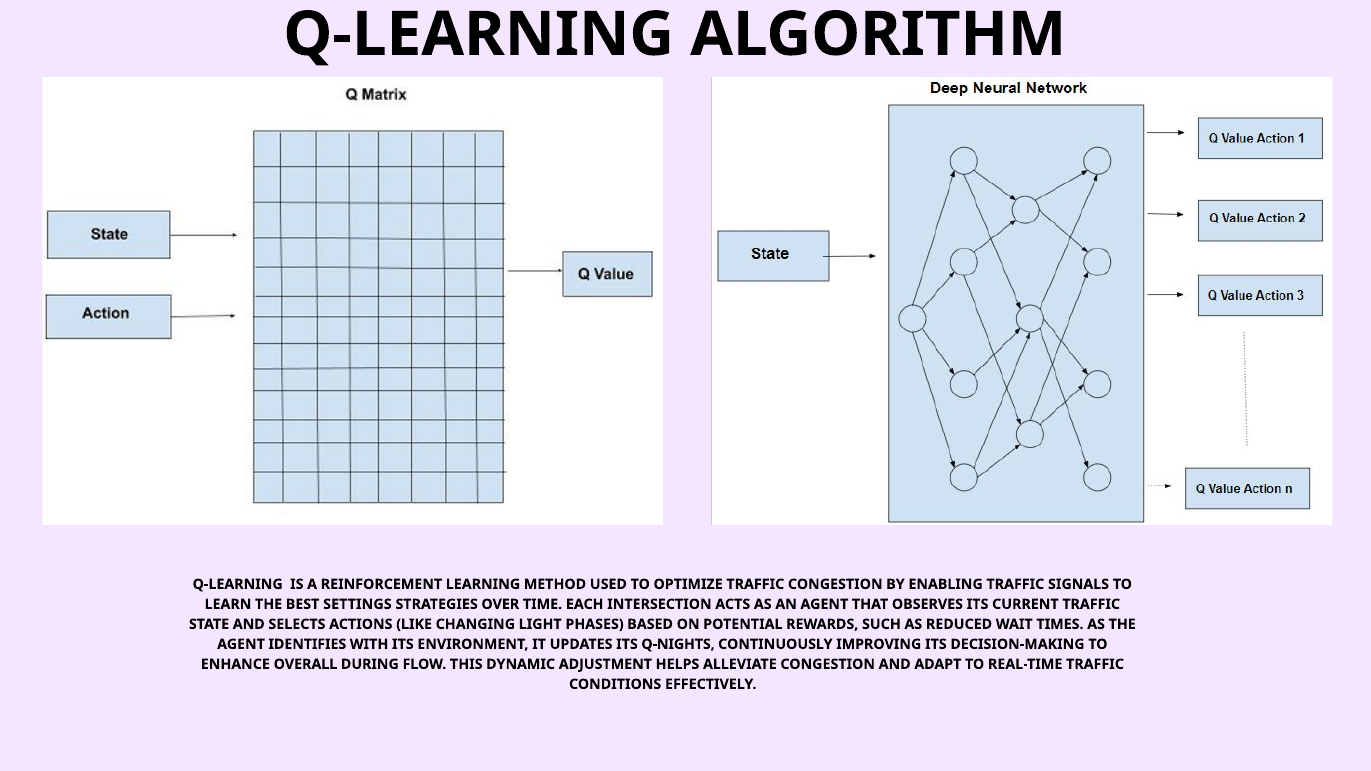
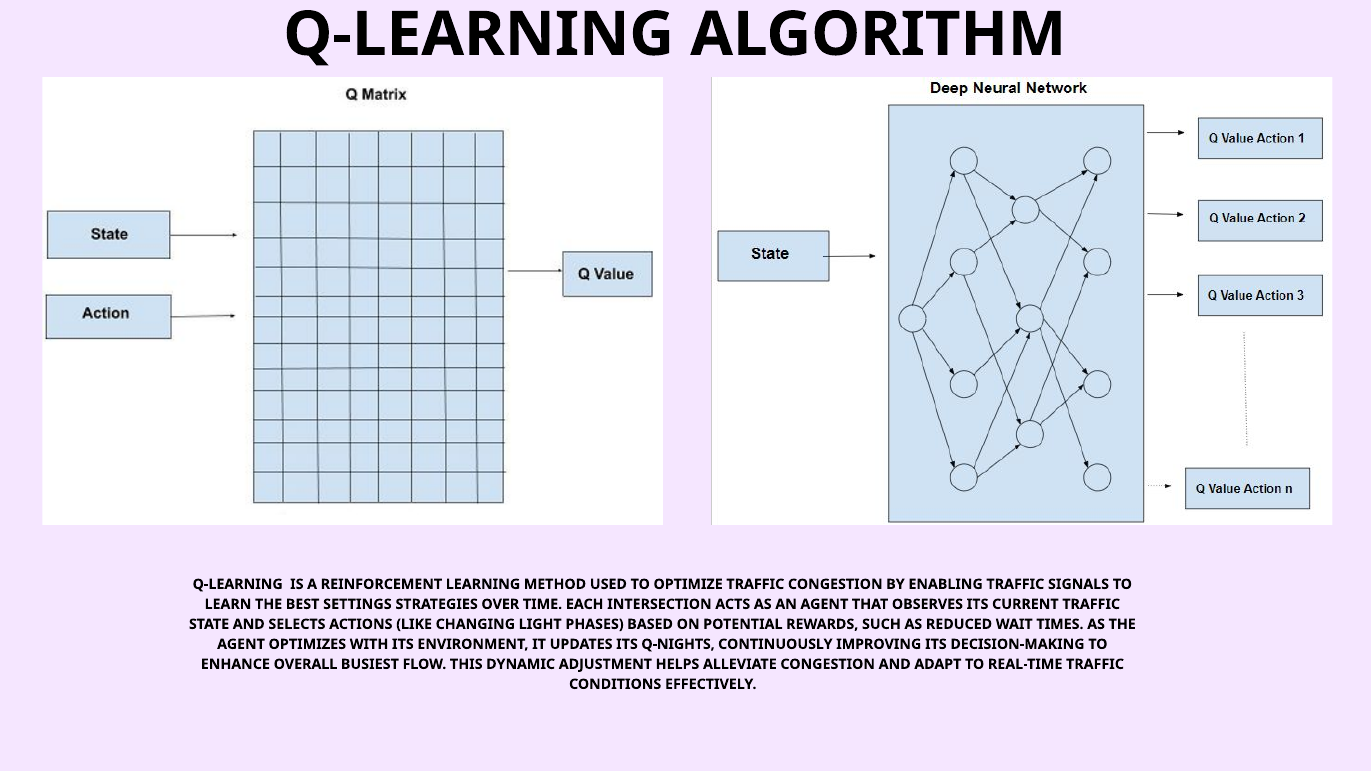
IDENTIFIES: IDENTIFIES -> OPTIMIZES (307, 644)
DURING: DURING -> BUSIEST (370, 664)
